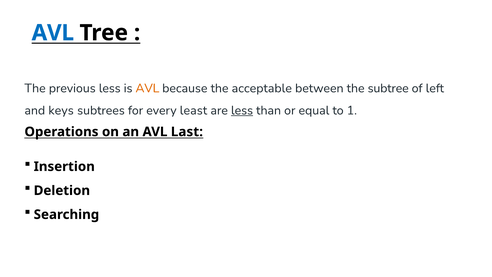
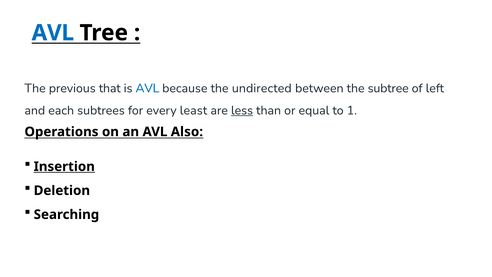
previous less: less -> that (110, 88)
AVL colour: orange -> blue (147, 88)
acceptable: acceptable -> undirected (262, 88)
keys: keys -> each (61, 110)
Last: Last -> Also (187, 132)
Insertion underline: none -> present (64, 166)
